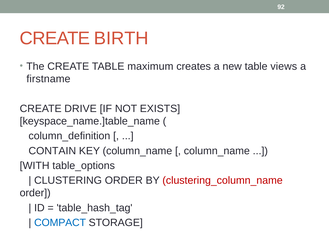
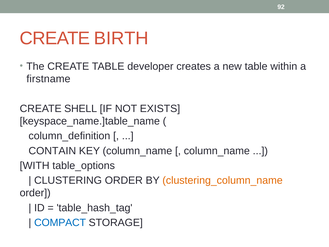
maximum: maximum -> developer (150, 66)
views: views -> within (284, 66)
DRIVE: DRIVE -> SHELL (81, 108)
clustering_column_name colour: red -> orange (223, 180)
